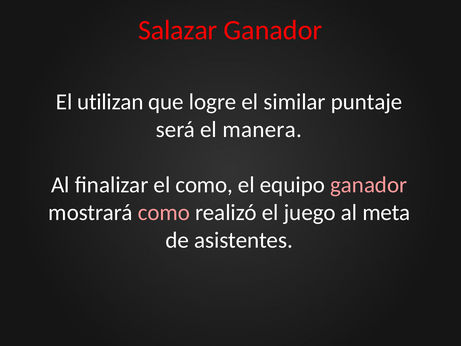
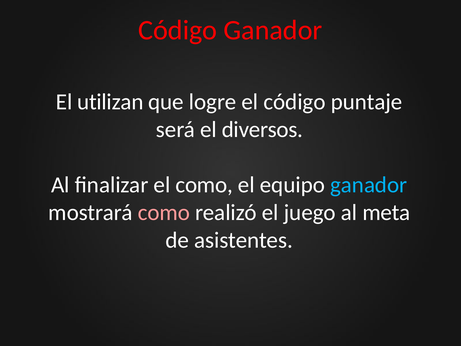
Salazar: Salazar -> Código (178, 30)
el similar: similar -> código (295, 102)
manera: manera -> diversos (262, 129)
ganador colour: pink -> light blue (369, 185)
